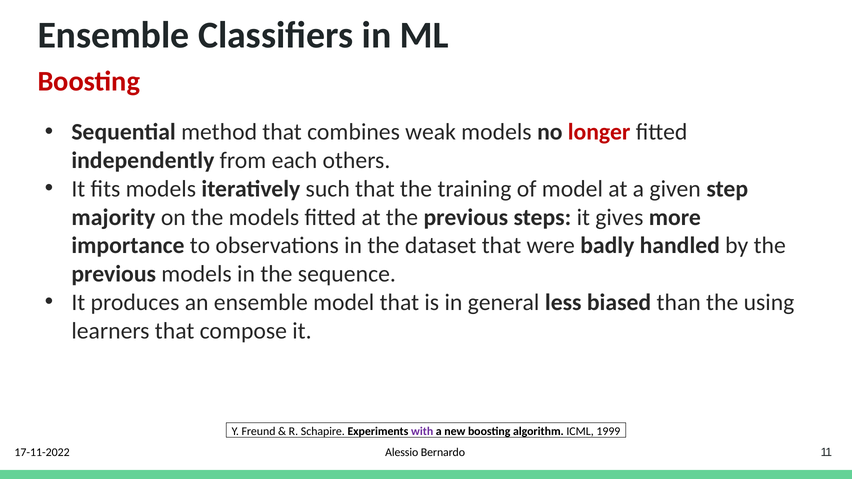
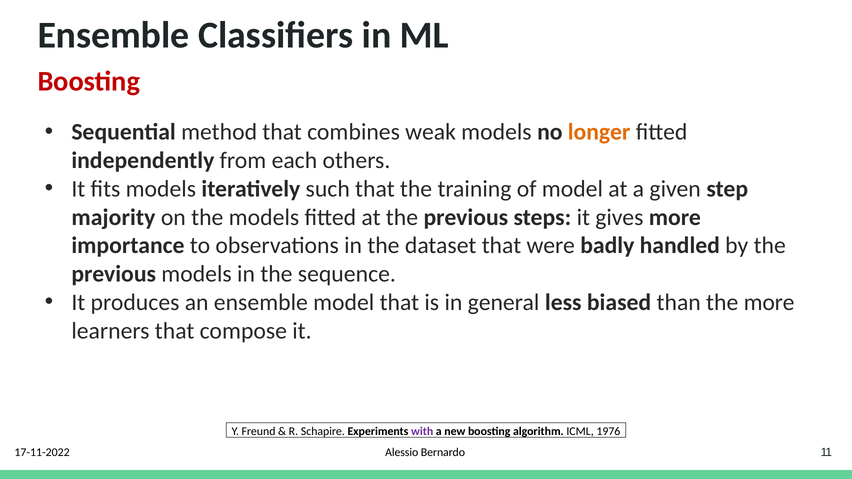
longer colour: red -> orange (599, 132)
the using: using -> more (769, 303)
1999: 1999 -> 1976 (608, 431)
